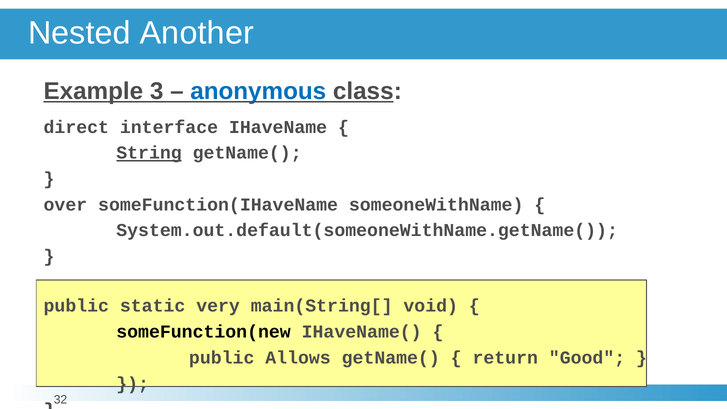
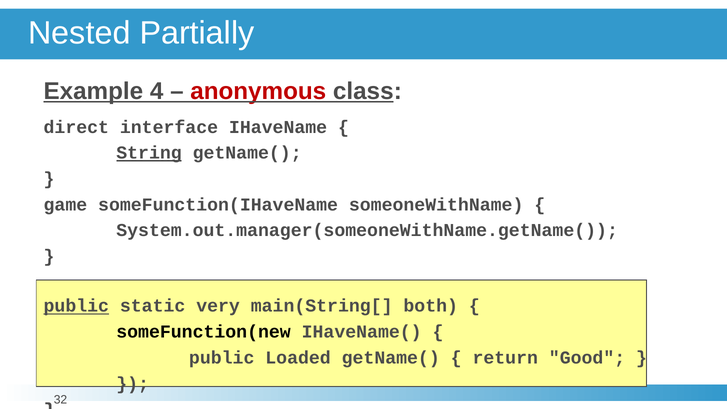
Another: Another -> Partially (197, 33)
3: 3 -> 4 (157, 91)
anonymous colour: blue -> red (258, 91)
over: over -> game (65, 205)
System.out.default(someoneWithName.getName(: System.out.default(someoneWithName.getName( -> System.out.manager(someoneWithName.getName( (367, 230)
public underline: none -> present (76, 306)
void: void -> both (431, 306)
Allows: Allows -> Loaded (298, 358)
